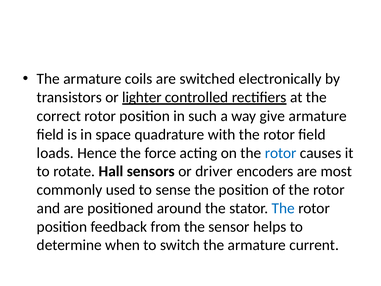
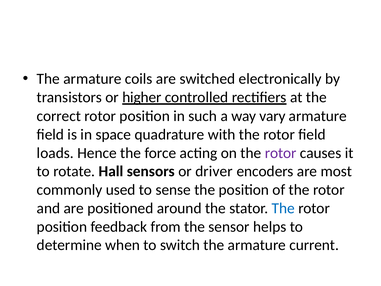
lighter: lighter -> higher (142, 97)
give: give -> vary (272, 116)
rotor colour: blue -> purple (281, 153)
